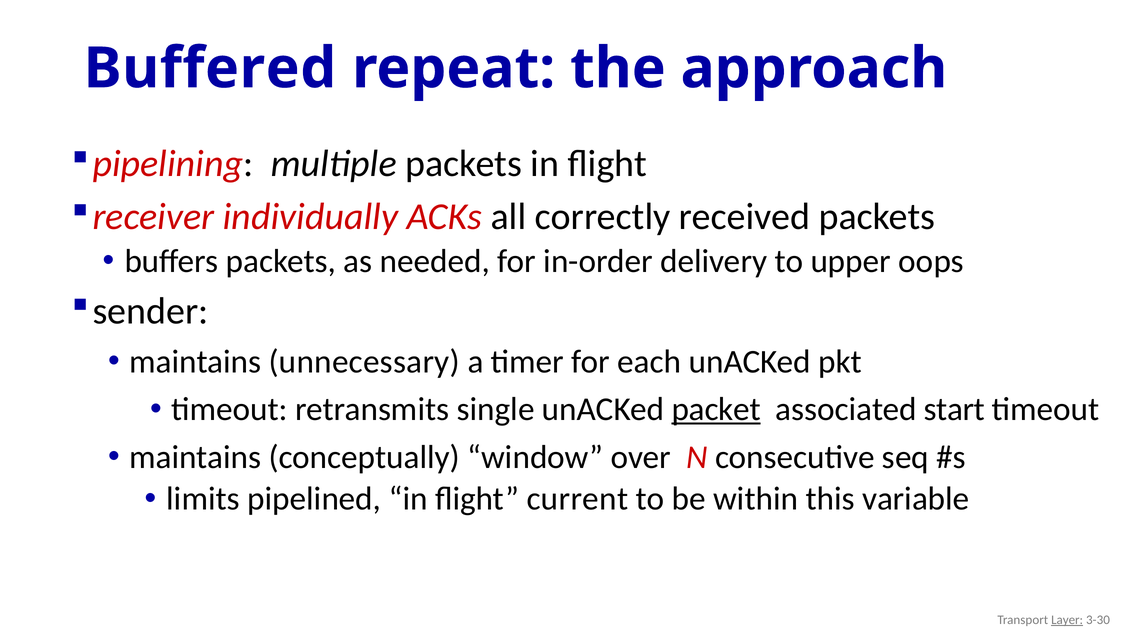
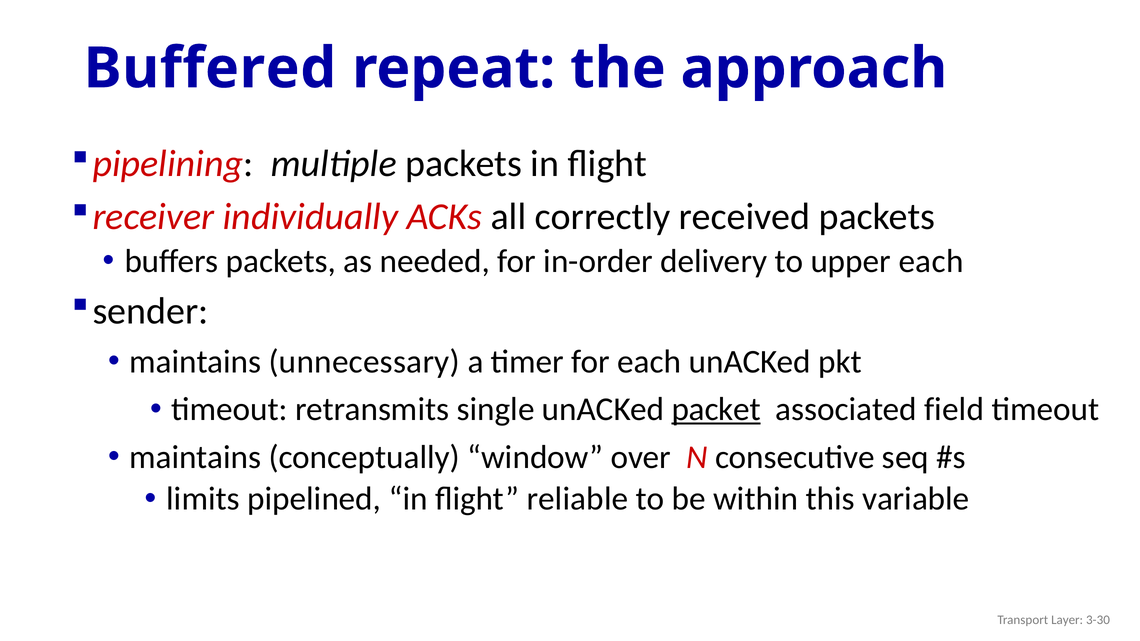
upper oops: oops -> each (931, 261)
start: start -> field (954, 410)
current: current -> reliable (577, 499)
Layer underline: present -> none (1067, 620)
